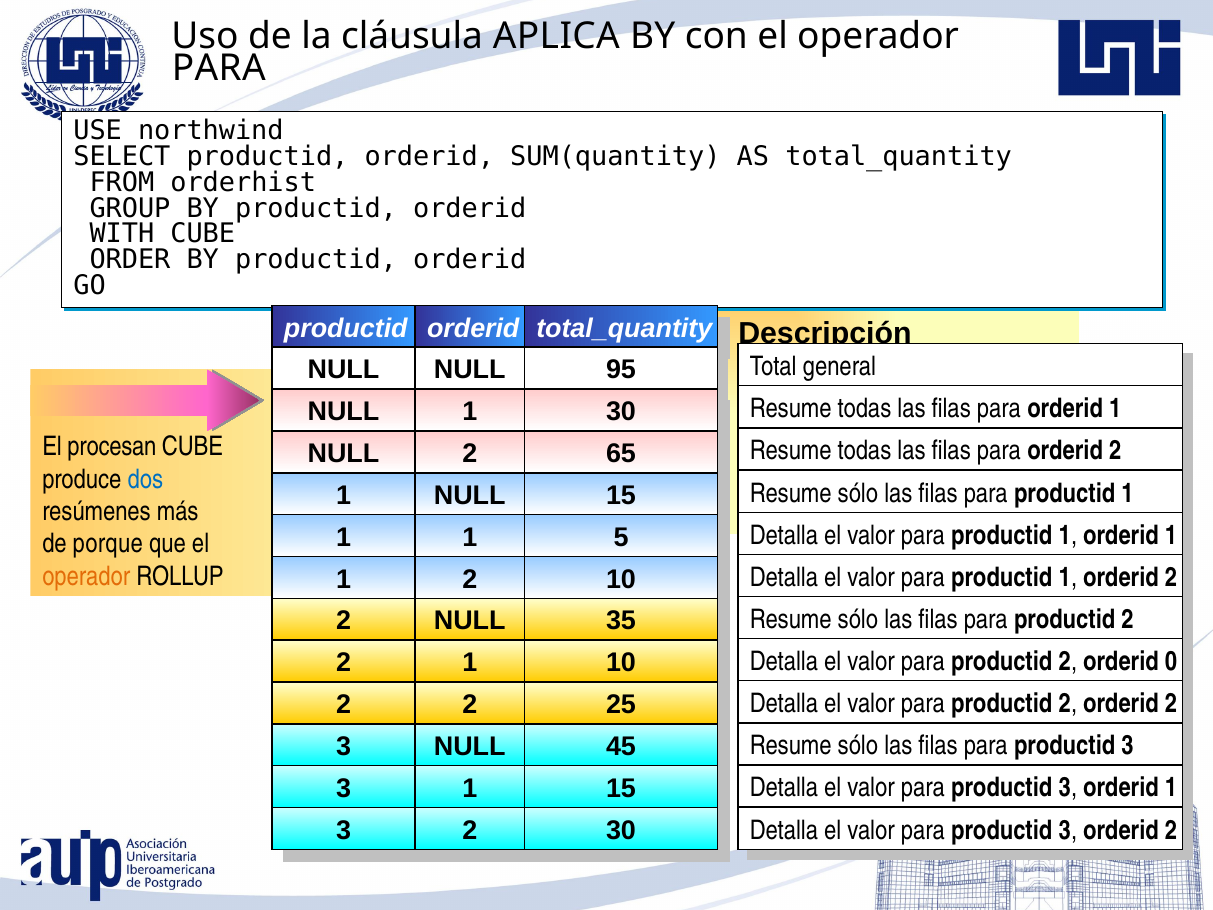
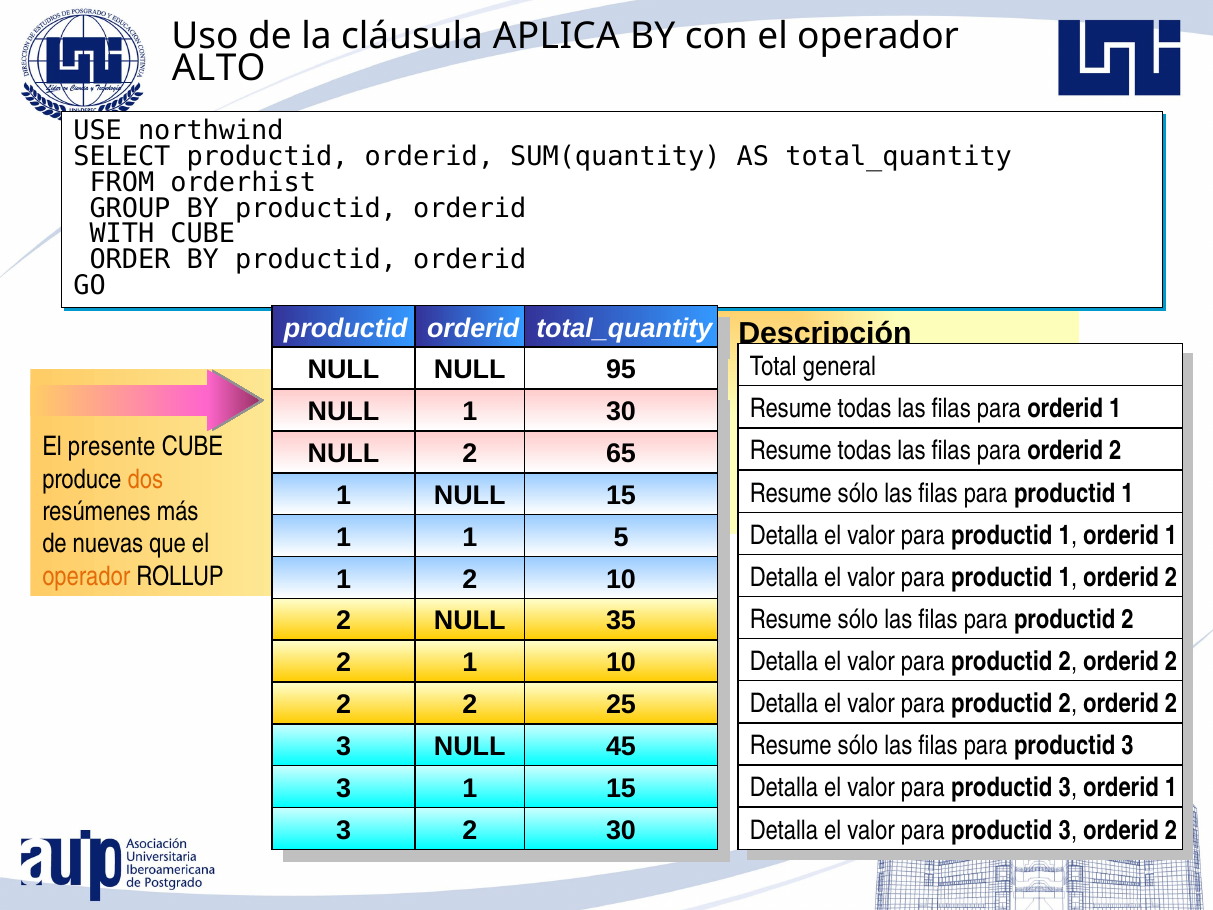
PARA: PARA -> ALTO (219, 68)
procesan: procesan -> presente (112, 447)
dos colour: blue -> orange (145, 479)
porque: porque -> nuevas (108, 544)
0: 0 -> 2 (1171, 661)
